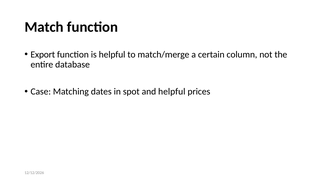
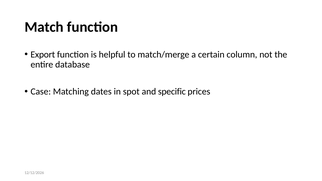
and helpful: helpful -> specific (172, 92)
